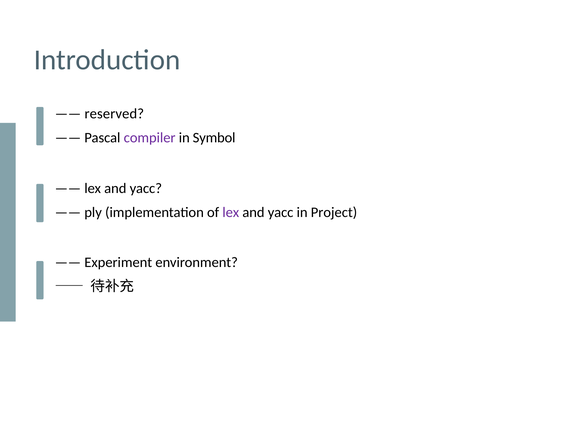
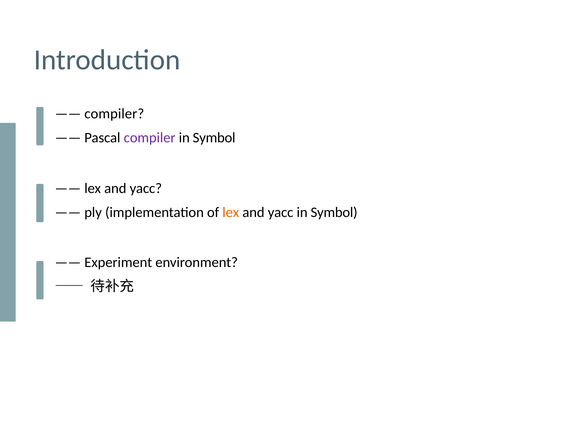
reserved: reserved -> compiler (114, 114)
lex colour: purple -> orange (231, 212)
yacc in Project: Project -> Symbol (334, 212)
